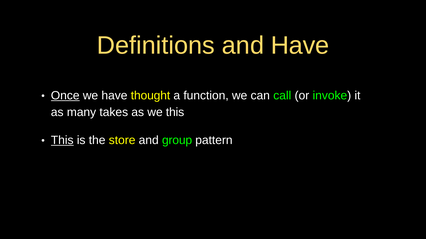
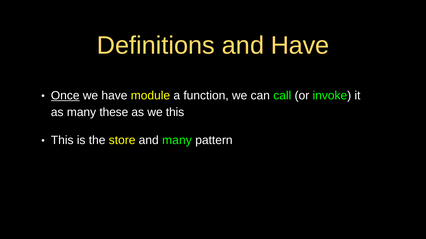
thought: thought -> module (150, 96)
takes: takes -> these (114, 112)
This underline: present -> none (62, 141)
and group: group -> many (177, 141)
